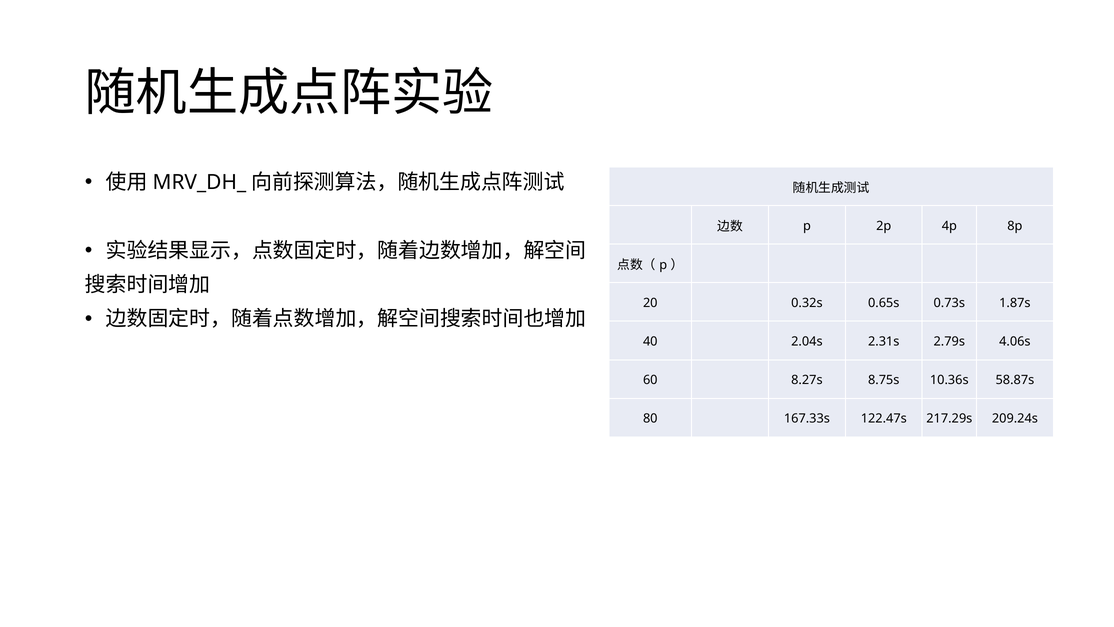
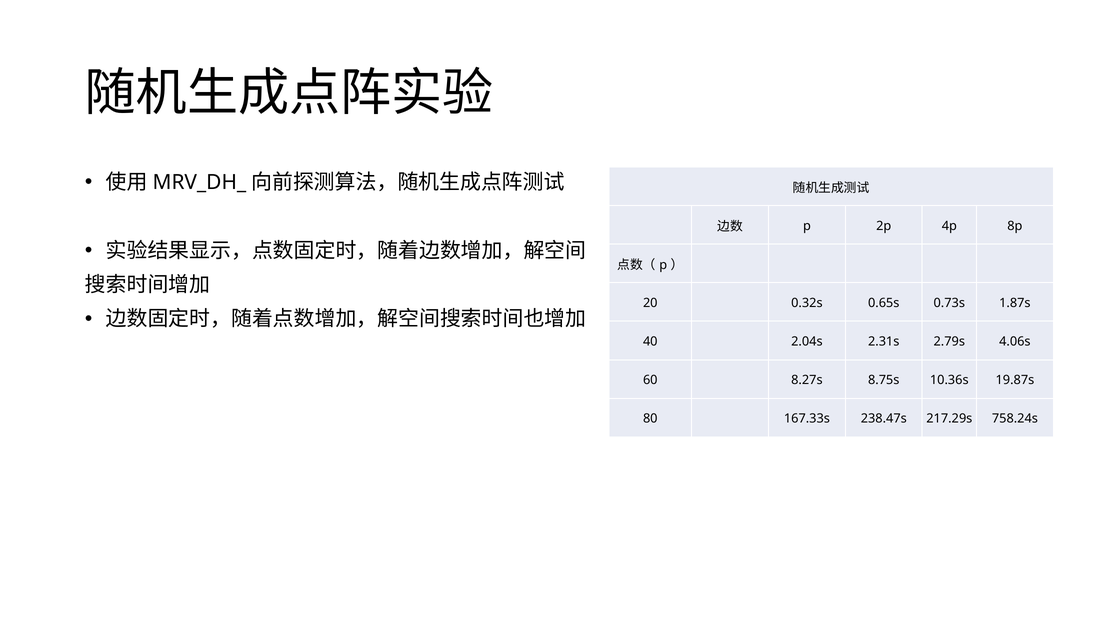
58.87s: 58.87s -> 19.87s (1015, 380)
122.47s: 122.47s -> 238.47s (884, 418)
209.24s: 209.24s -> 758.24s (1015, 418)
